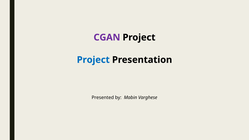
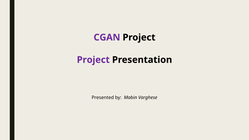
Project colour: blue -> purple (93, 60)
